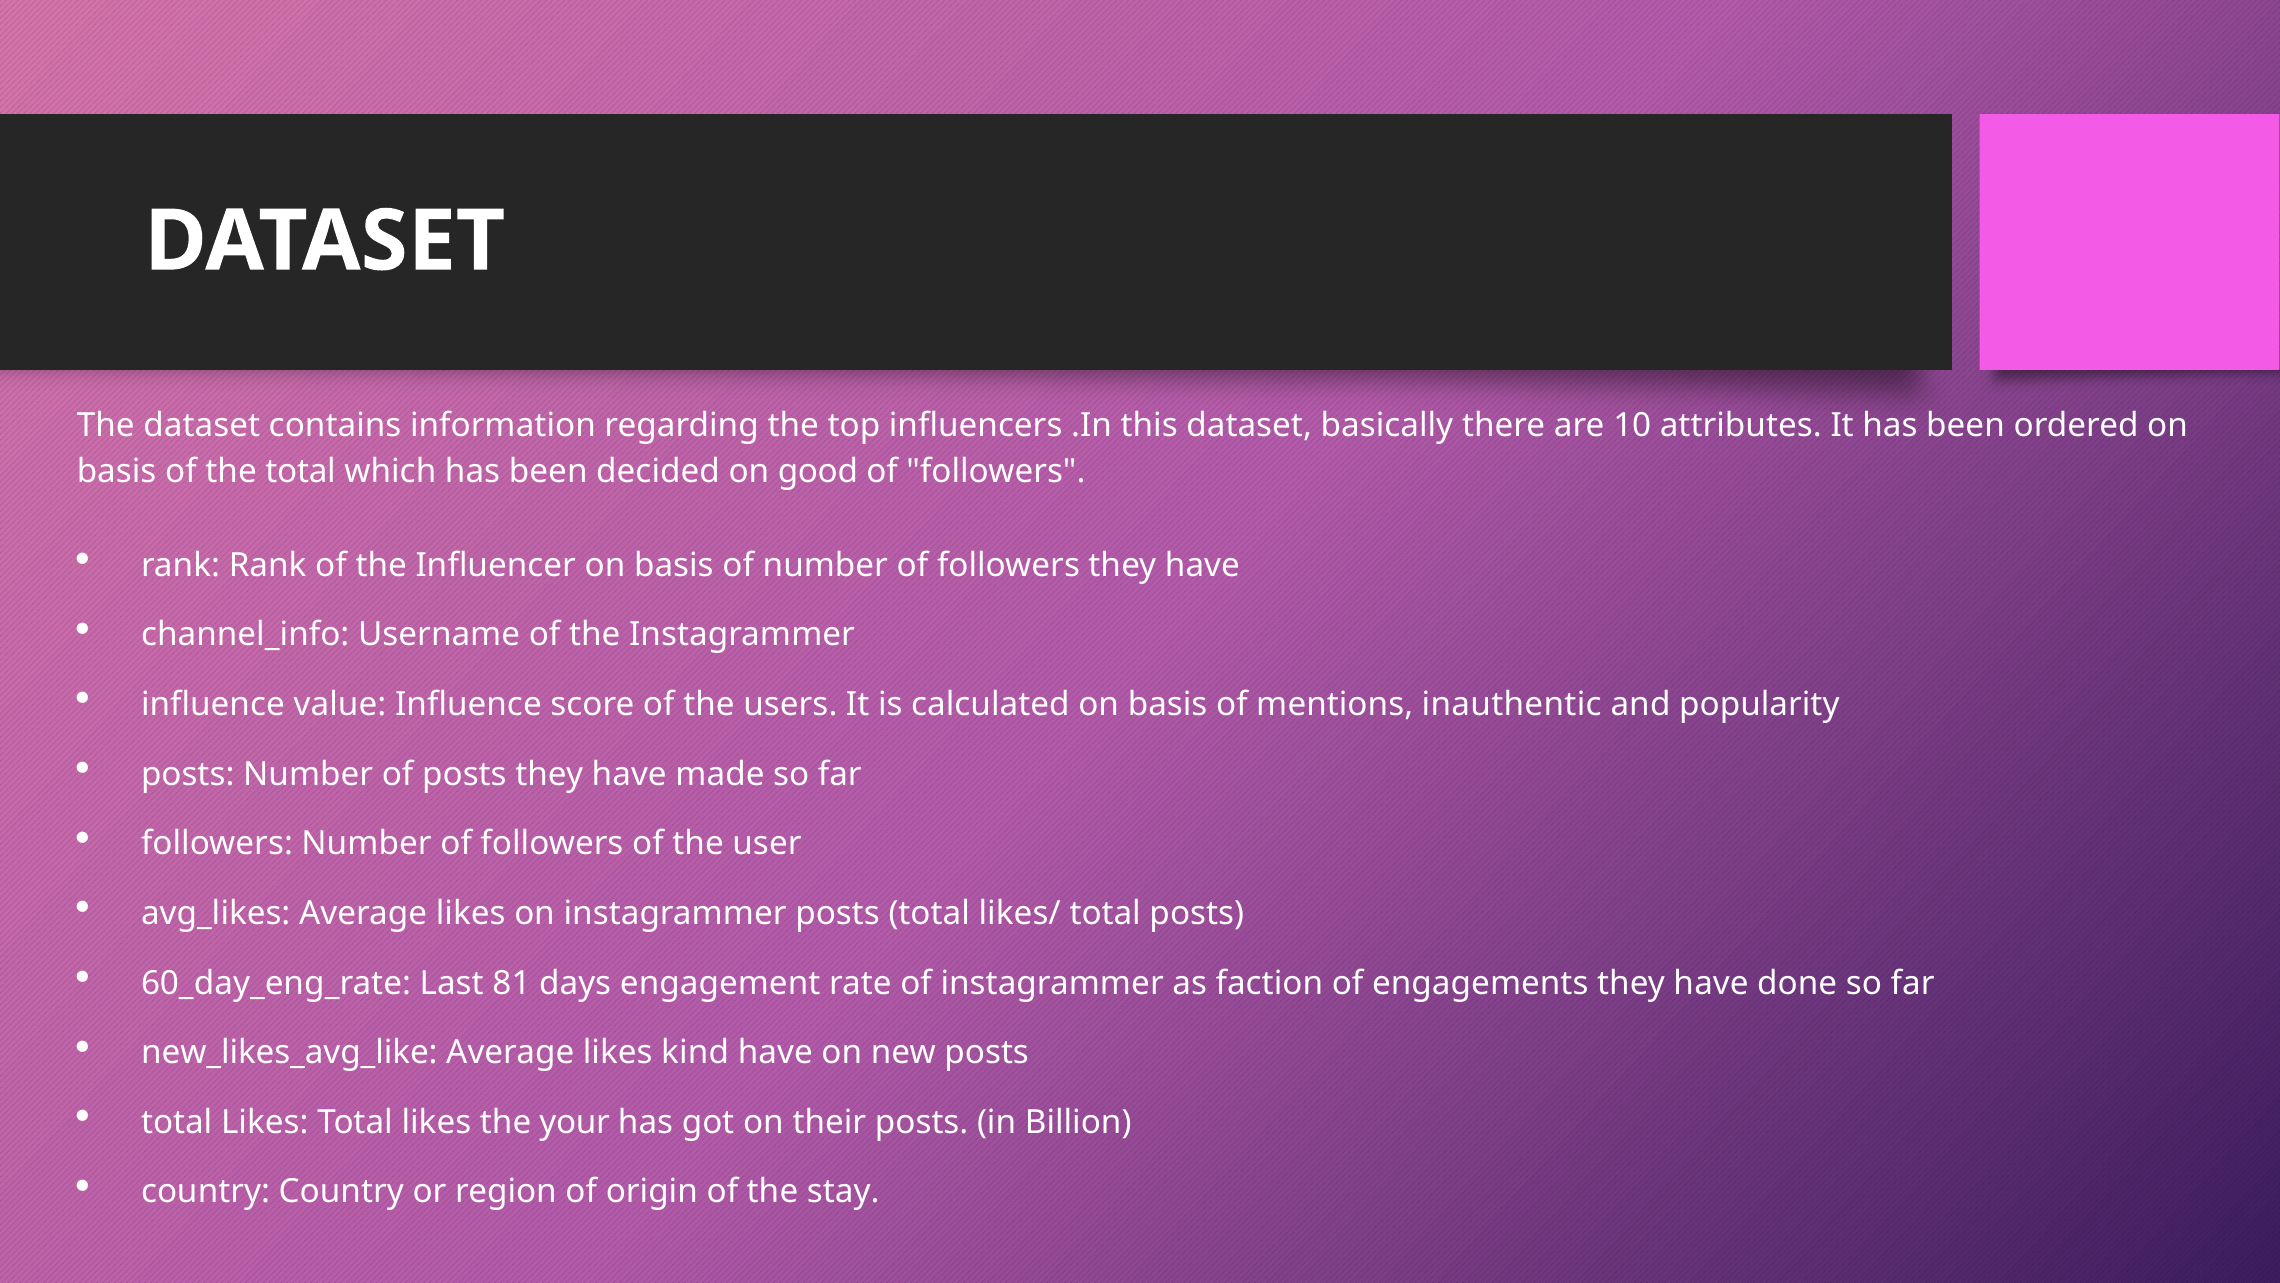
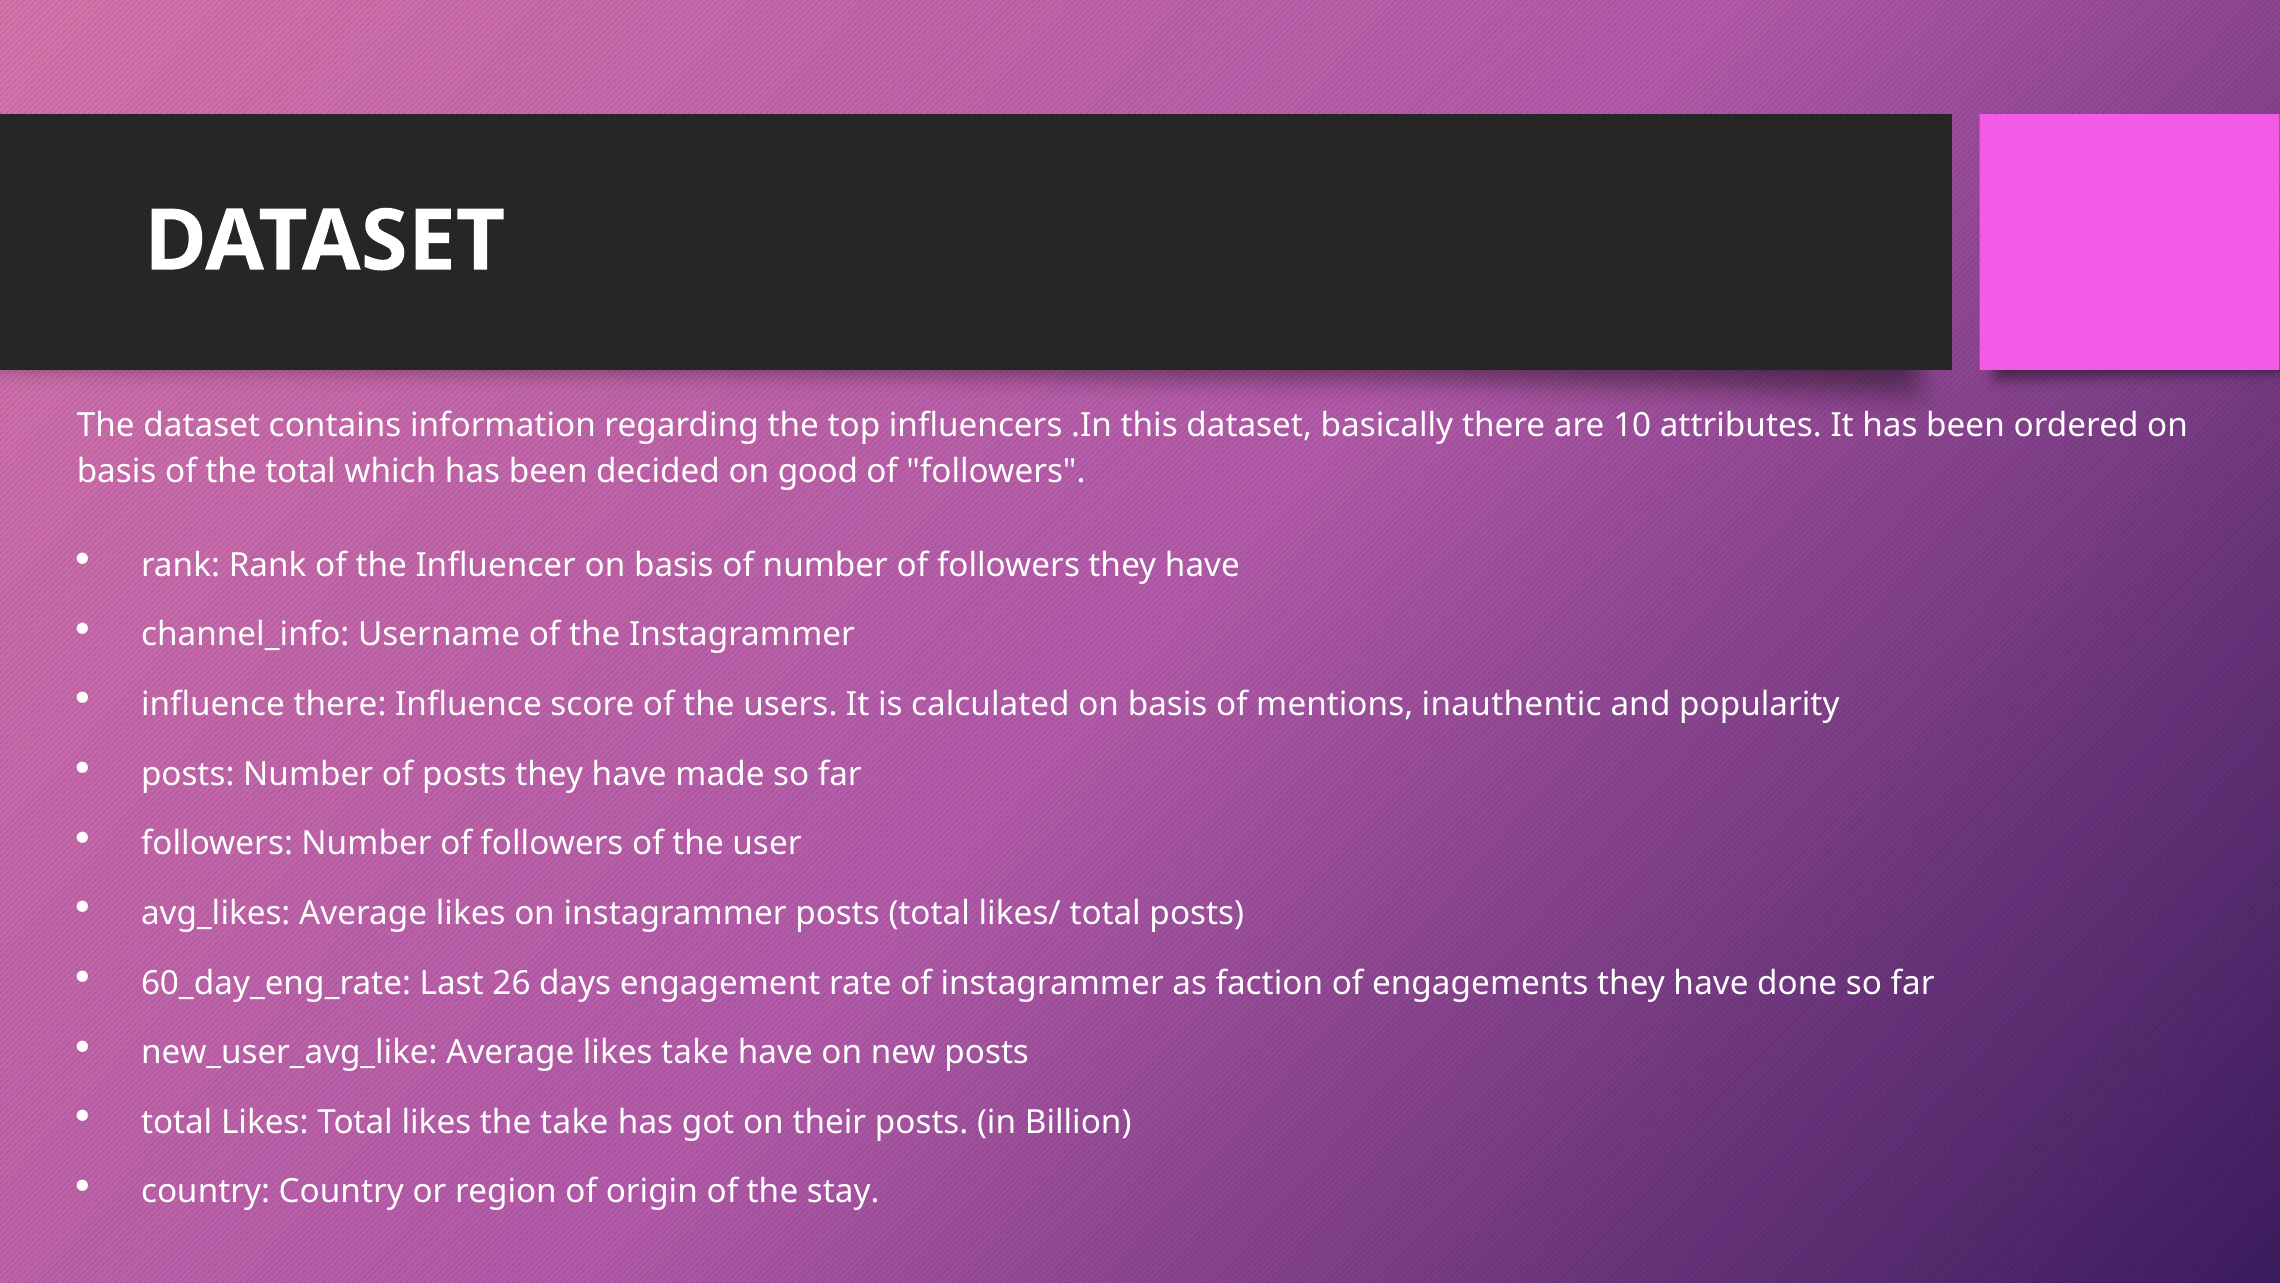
influence value: value -> there (340, 704)
81: 81 -> 26 (512, 983)
new_likes_avg_like: new_likes_avg_like -> new_user_avg_like (289, 1052)
likes kind: kind -> take (695, 1052)
the your: your -> take (574, 1122)
